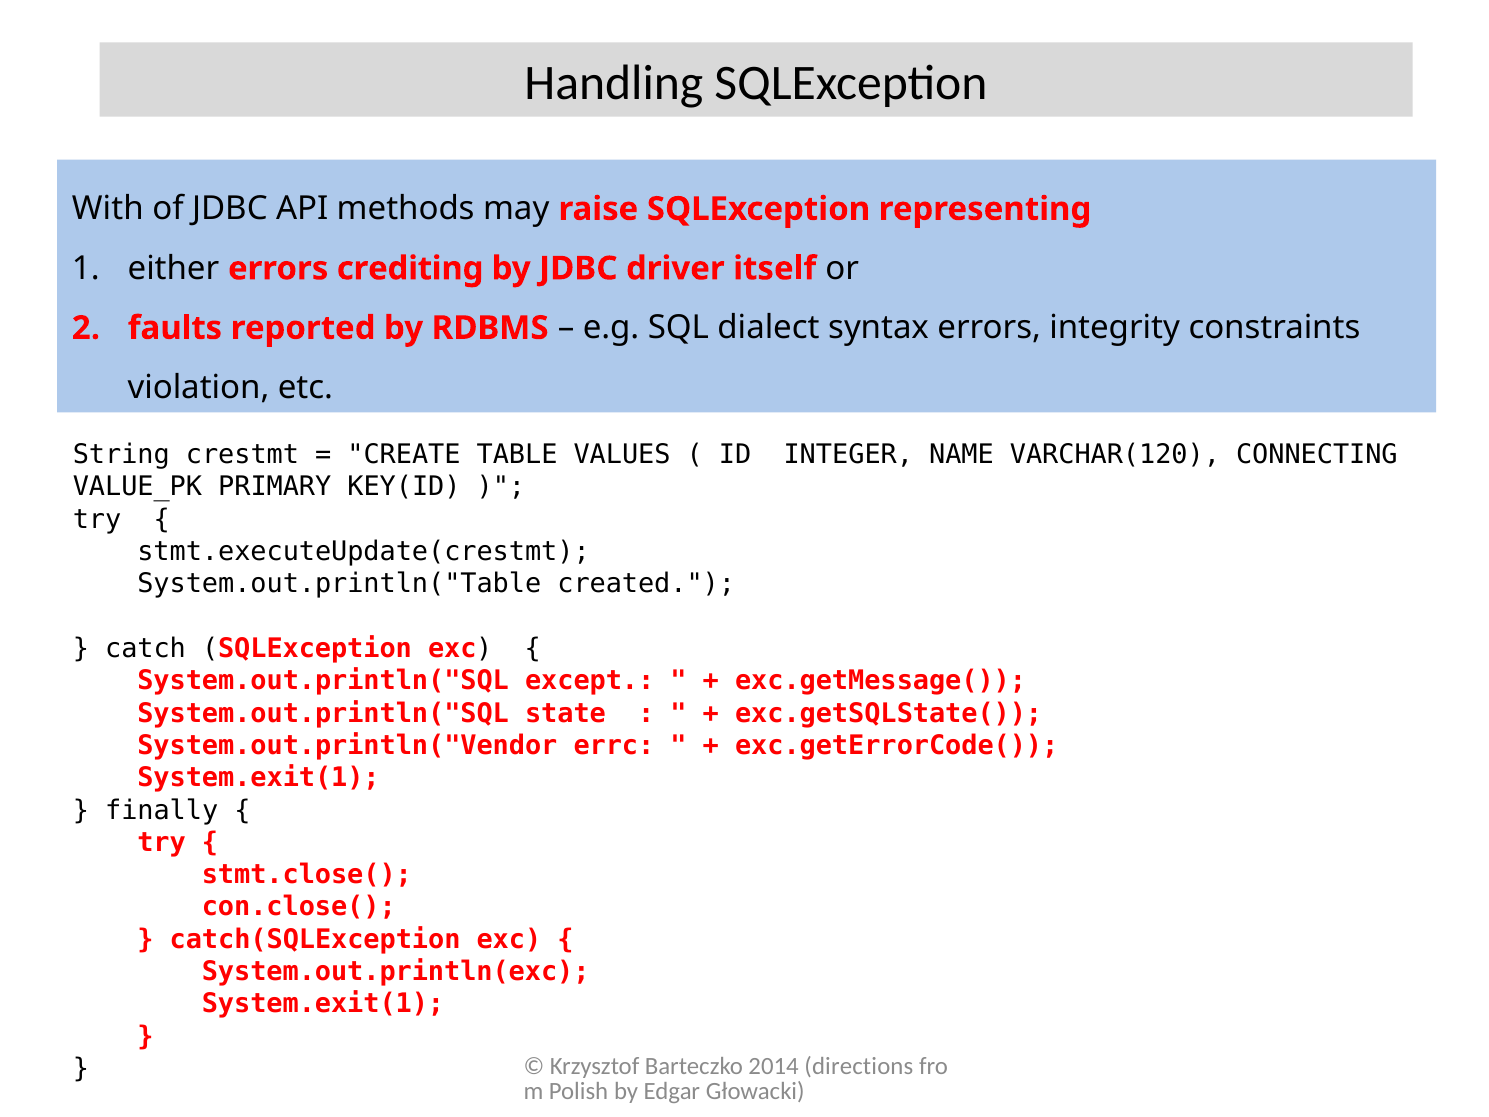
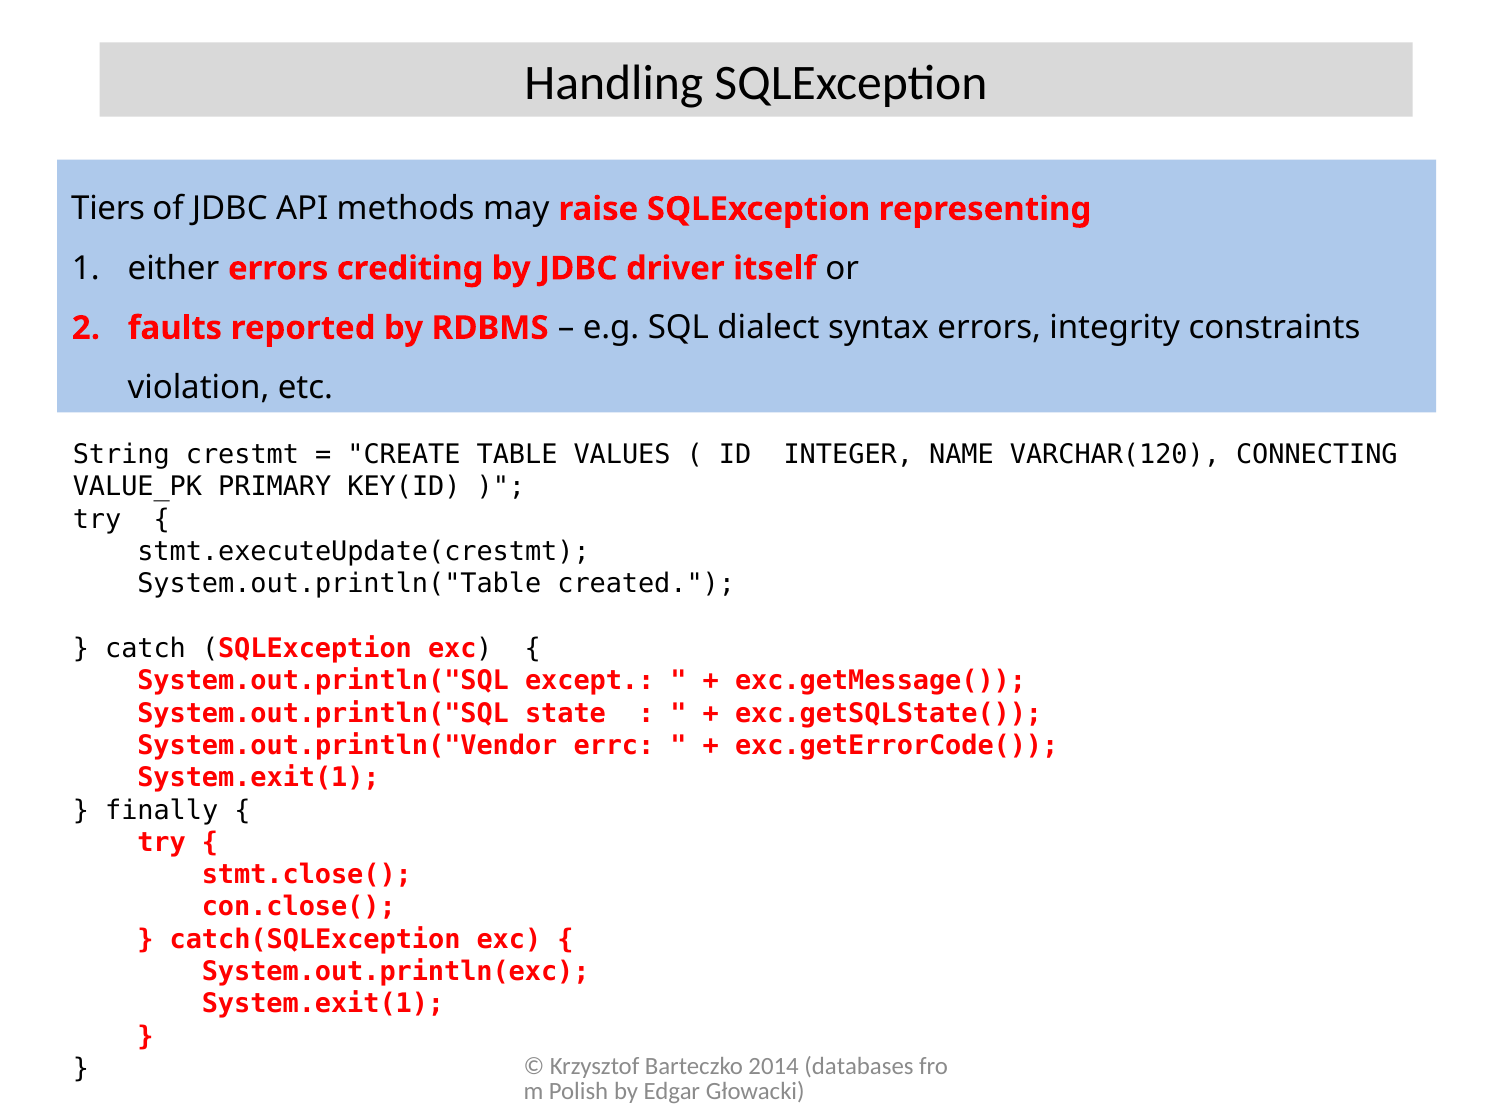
With: With -> Tiers (108, 209)
directions: directions -> databases (859, 1066)
